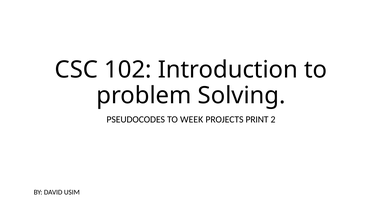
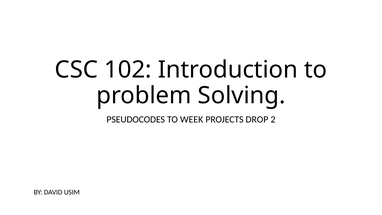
PRINT: PRINT -> DROP (257, 119)
